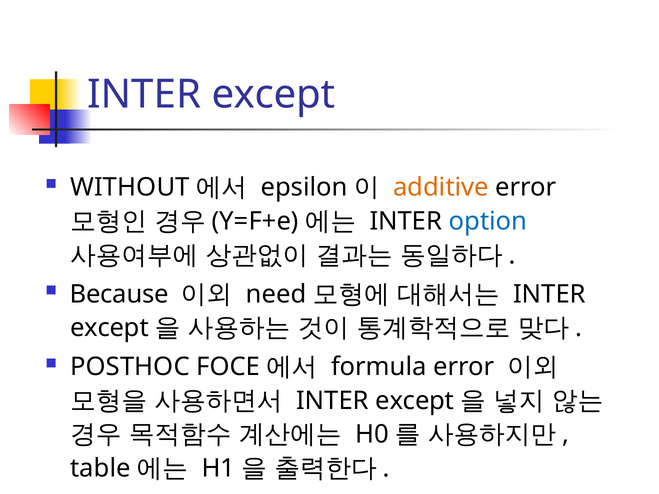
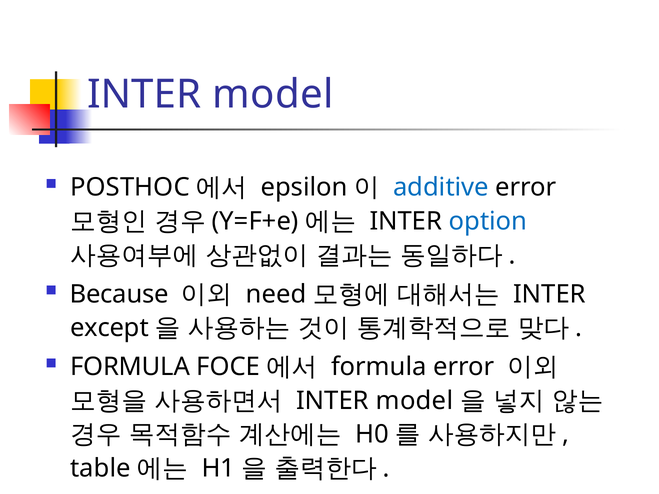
except: except -> model (273, 94)
WITHOUT: WITHOUT -> POSTHOC (130, 188)
additive colour: orange -> blue (441, 188)
POSTHOC: POSTHOC -> FORMULA (130, 367)
except: except -> model (414, 401)
